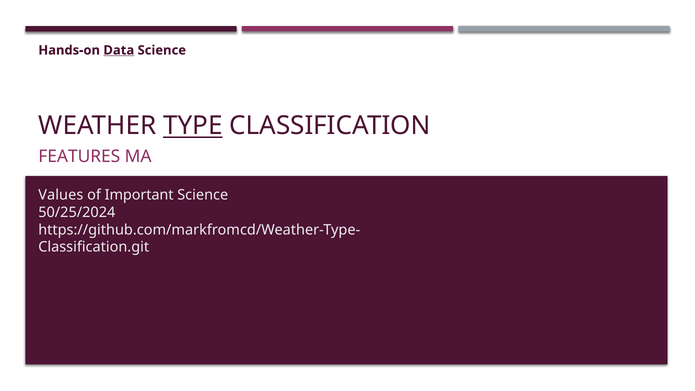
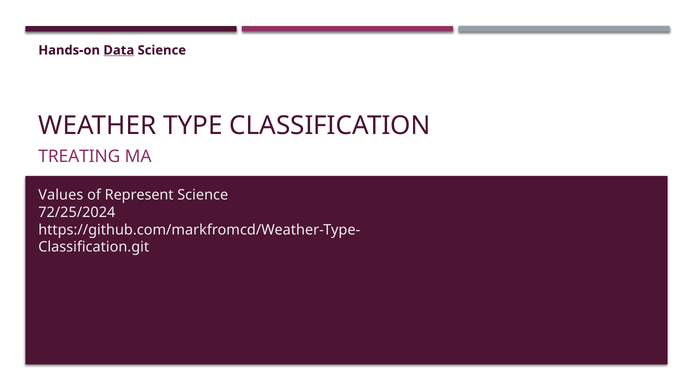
TYPE underline: present -> none (193, 126)
FEATURES: FEATURES -> TREATING (79, 157)
Important: Important -> Represent (139, 195)
50/25/2024: 50/25/2024 -> 72/25/2024 (77, 212)
